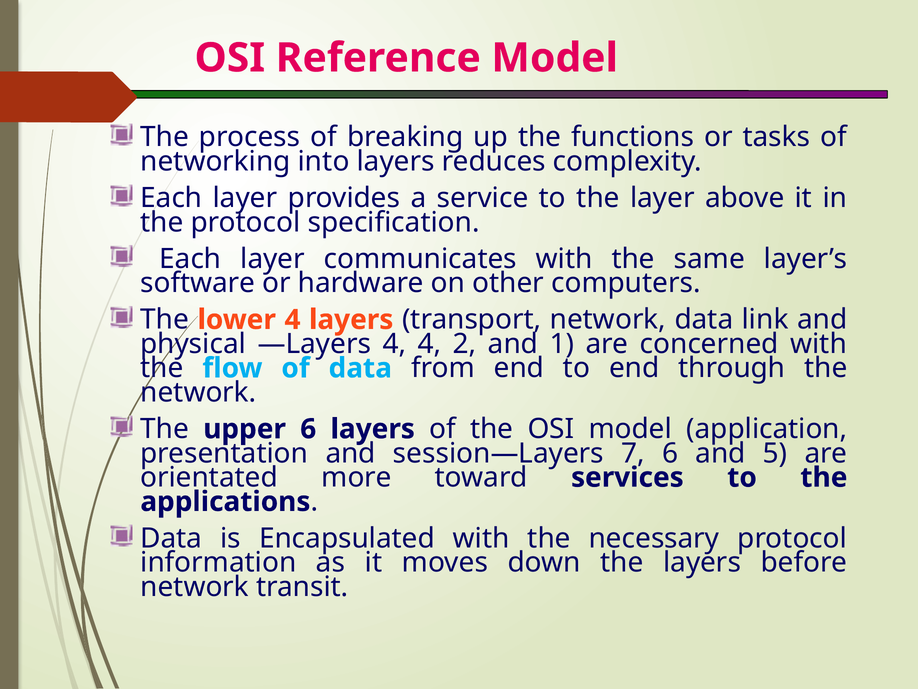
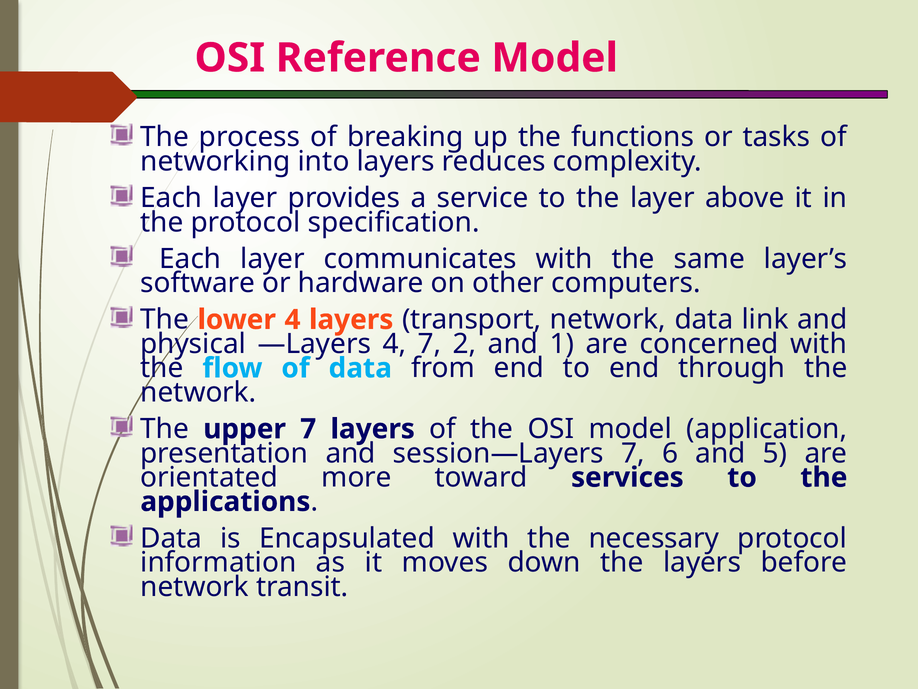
4 4: 4 -> 7 (430, 344)
upper 6: 6 -> 7 (308, 429)
